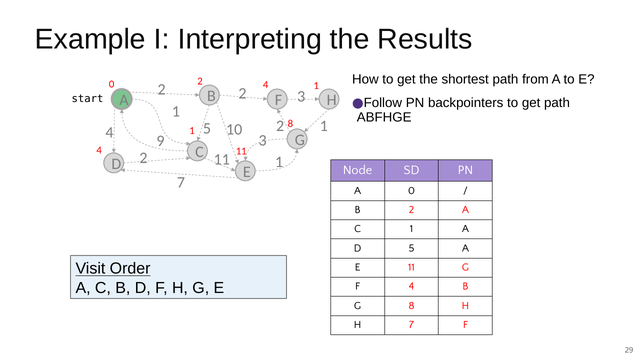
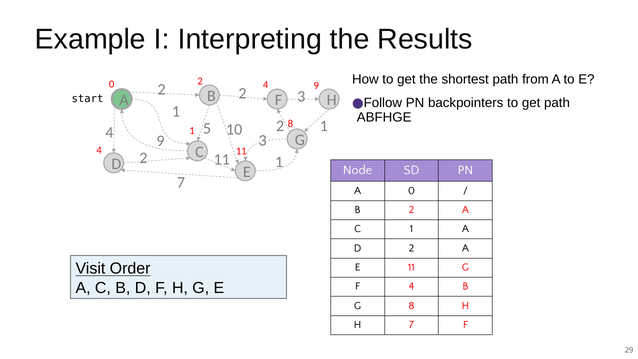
4 1: 1 -> 9 (316, 86)
D 5: 5 -> 2 (411, 248)
